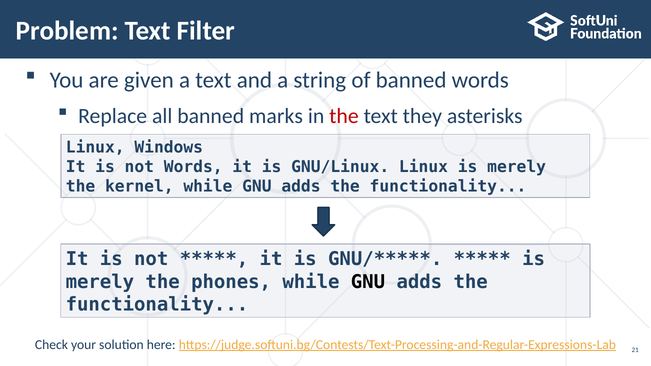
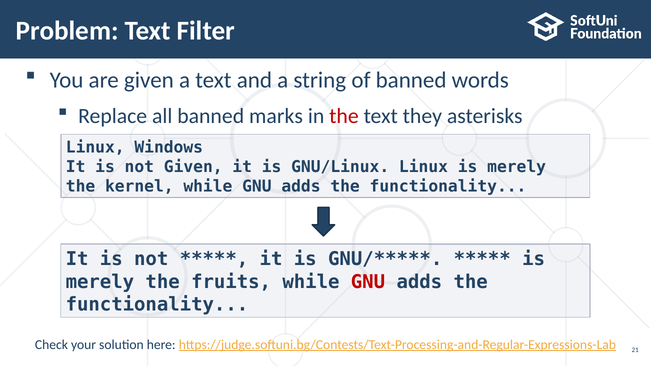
not Words: Words -> Given (193, 167)
phones: phones -> fruits (231, 282)
GNU colour: black -> red (368, 282)
